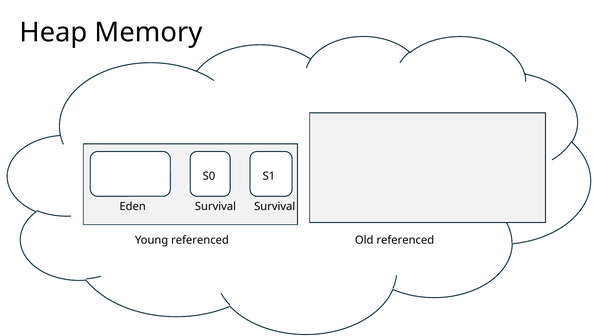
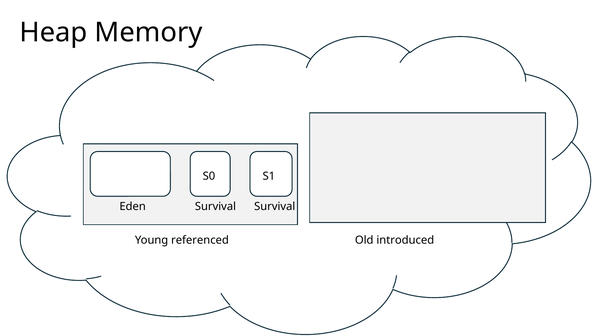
Old referenced: referenced -> introduced (405, 241)
